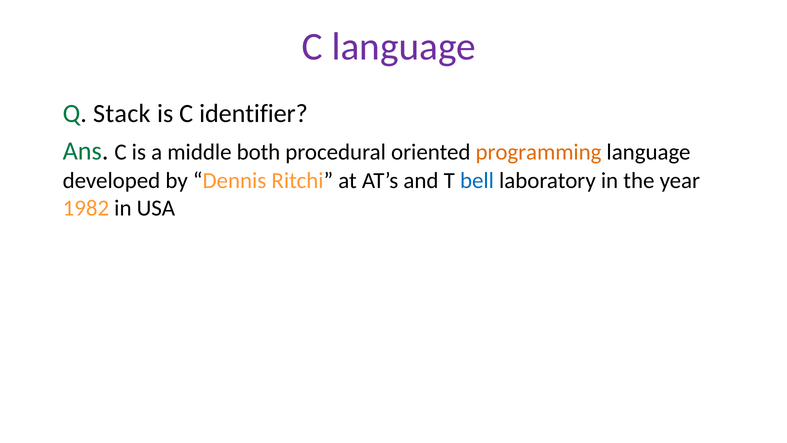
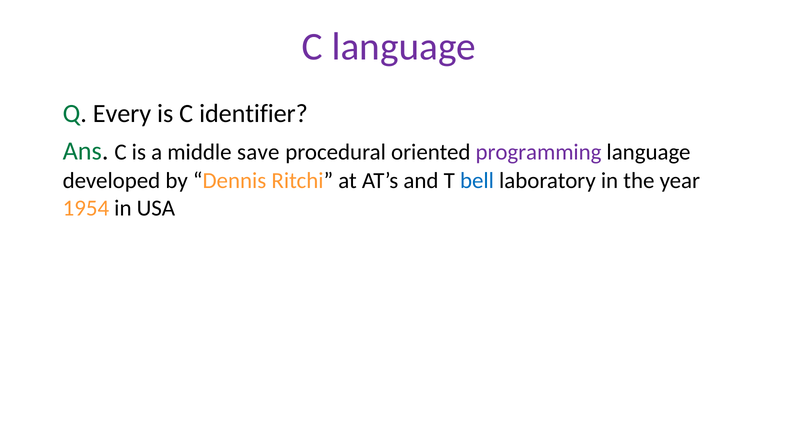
Stack: Stack -> Every (122, 113)
both: both -> save (258, 152)
programming colour: orange -> purple (539, 152)
1982: 1982 -> 1954 (86, 208)
